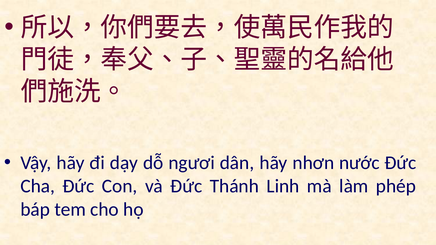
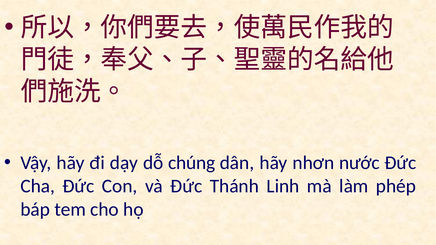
ngươi: ngươi -> chúng (192, 163)
